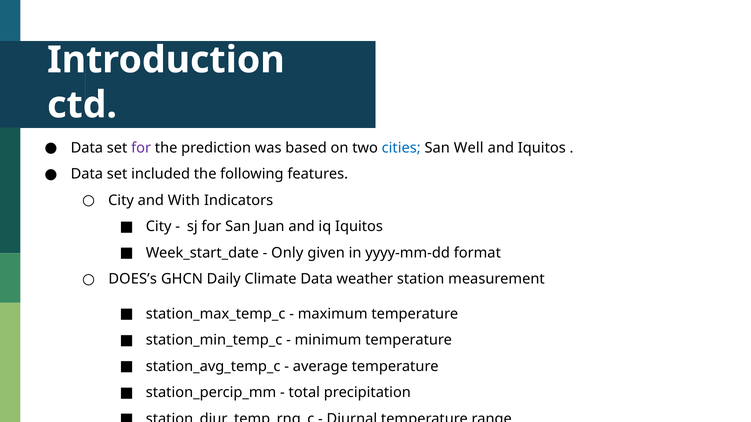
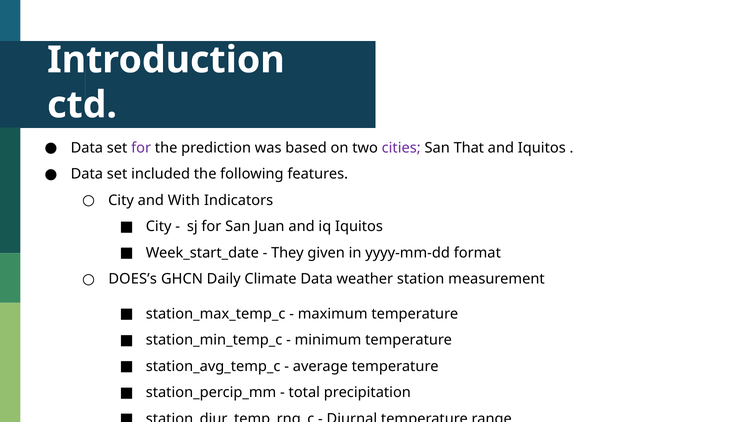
cities colour: blue -> purple (401, 148)
Well: Well -> That (469, 148)
Only: Only -> They (287, 253)
